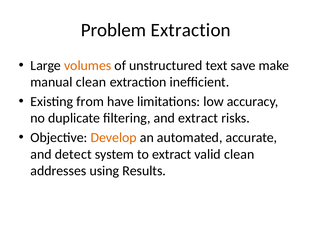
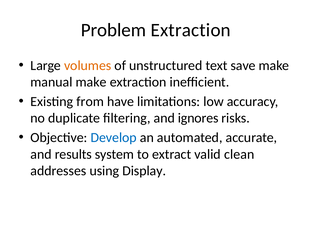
manual clean: clean -> make (91, 82)
and extract: extract -> ignores (198, 118)
Develop colour: orange -> blue (114, 138)
detect: detect -> results (73, 154)
Results: Results -> Display (144, 171)
